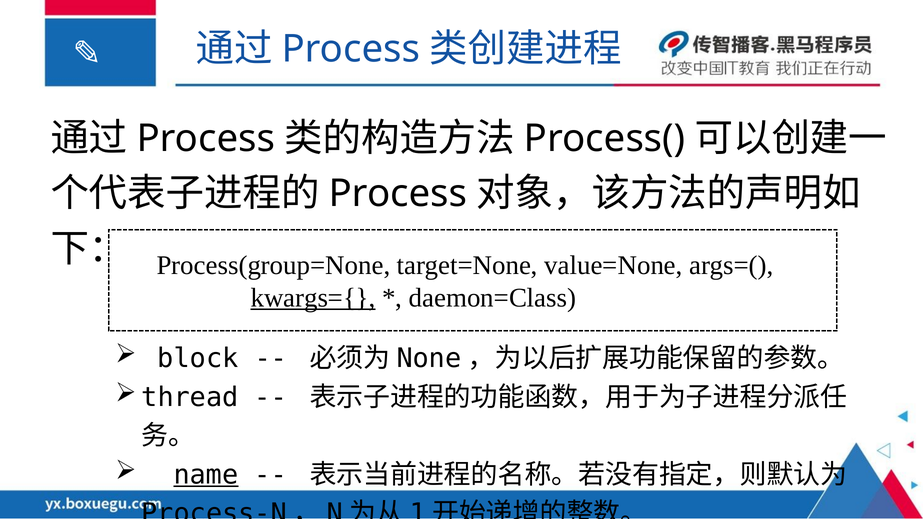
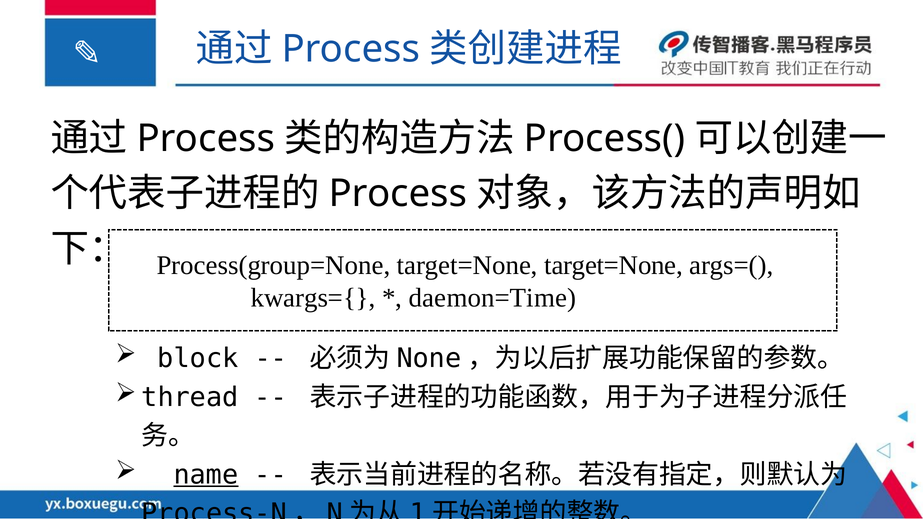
target=None value=None: value=None -> target=None (614, 266)
kwargs={ underline: present -> none (313, 298)
daemon=Class: daemon=Class -> daemon=Time (492, 298)
